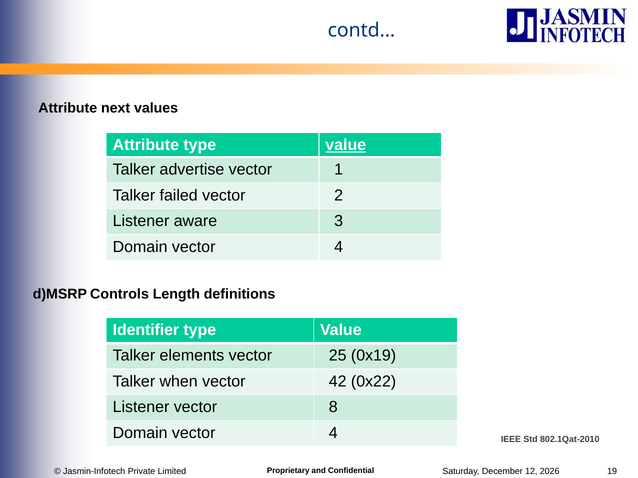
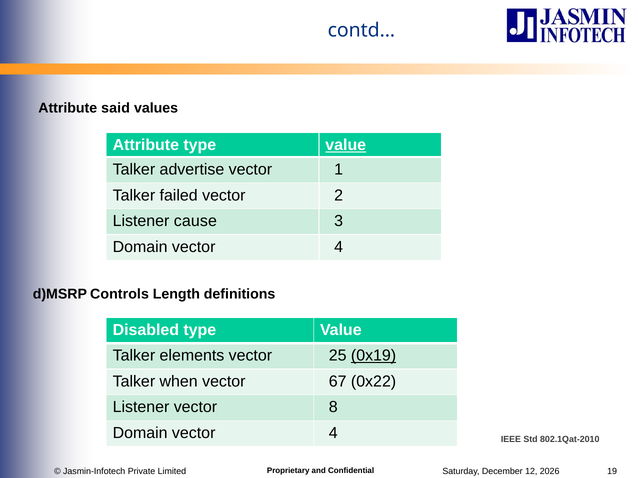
next: next -> said (116, 108)
aware: aware -> cause (195, 221)
Identifier: Identifier -> Disabled (146, 330)
0x19 underline: none -> present (374, 356)
42: 42 -> 67 (338, 382)
